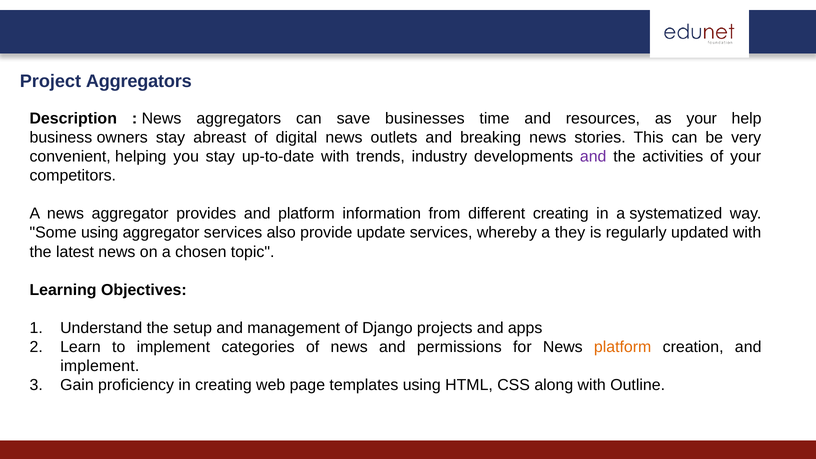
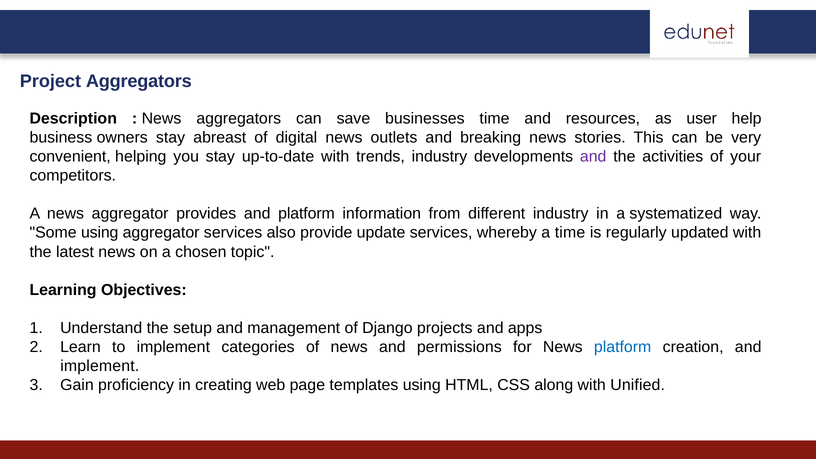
as your: your -> user (702, 118)
different creating: creating -> industry (561, 214)
a they: they -> time (570, 233)
platform colour: orange -> blue (623, 347)
Outline: Outline -> Unified (638, 385)
